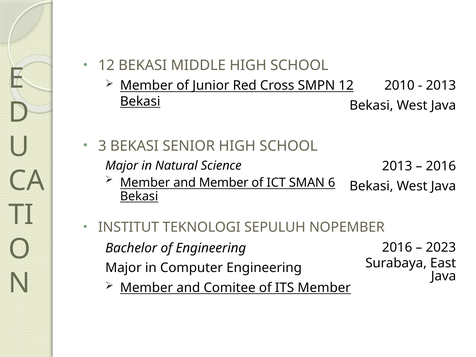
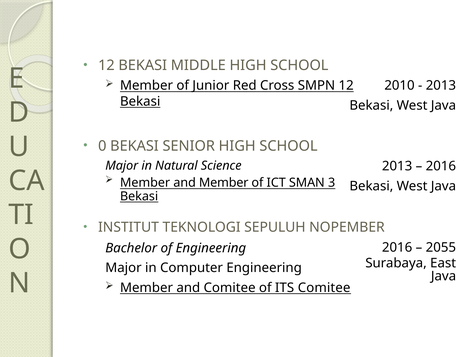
3: 3 -> 0 (102, 146)
6: 6 -> 3 (332, 183)
2023: 2023 -> 2055 (441, 247)
ITS Member: Member -> Comitee (324, 288)
